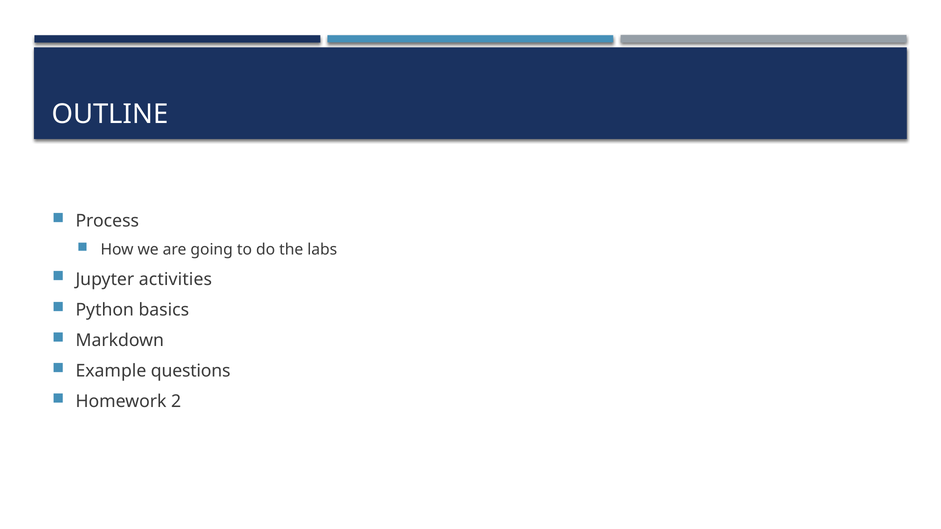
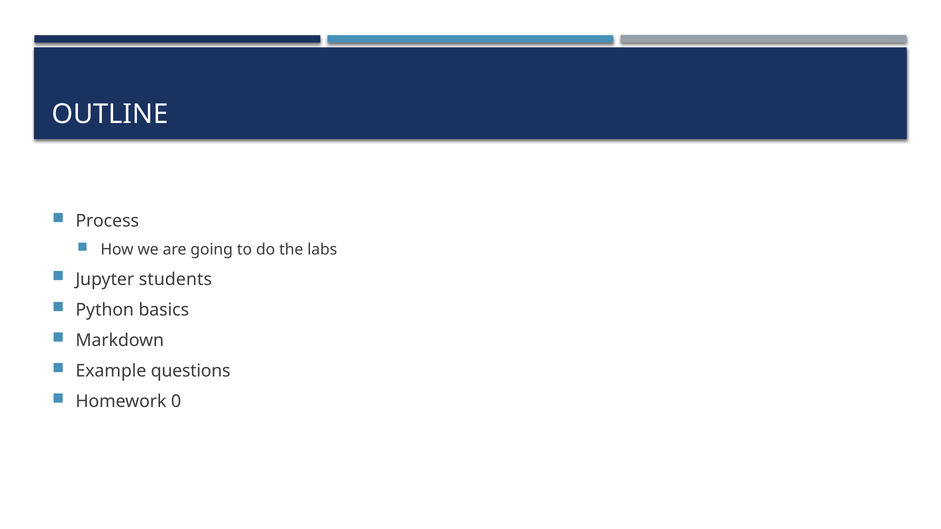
activities: activities -> students (175, 280)
2: 2 -> 0 (176, 402)
